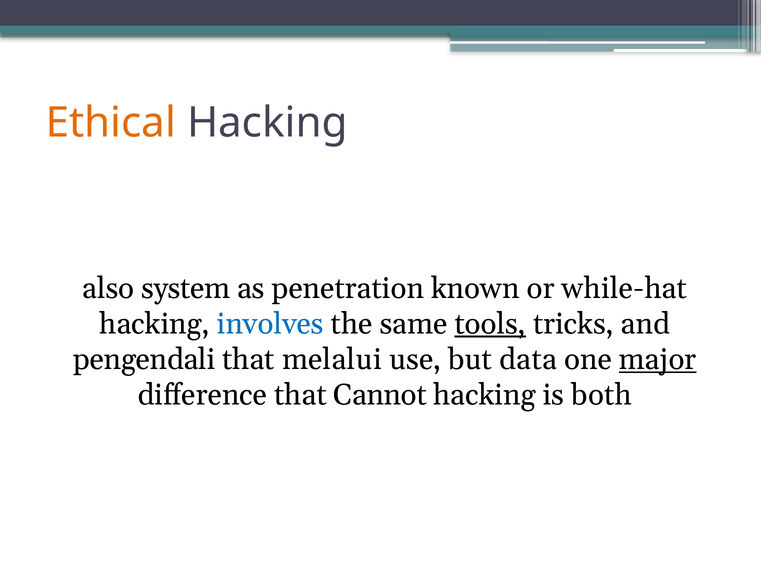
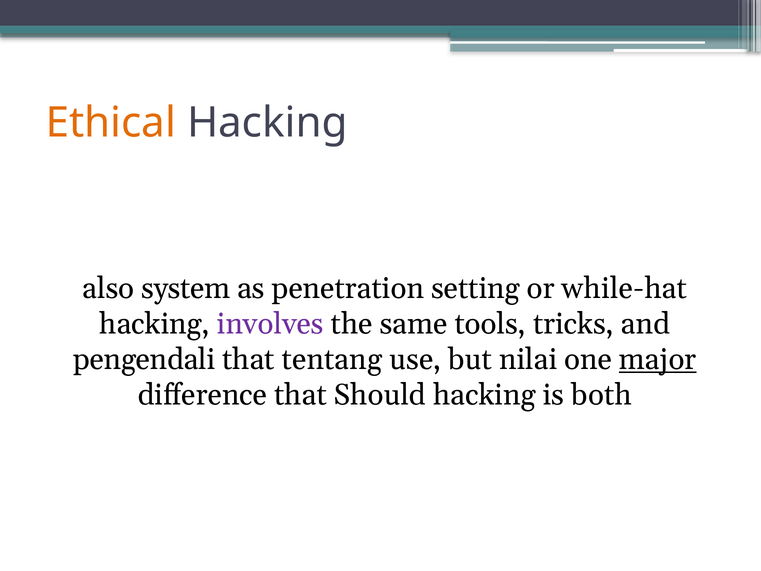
known: known -> setting (475, 288)
involves colour: blue -> purple (270, 324)
tools underline: present -> none (490, 324)
melalui: melalui -> tentang (332, 359)
data: data -> nilai (528, 359)
Cannot: Cannot -> Should (380, 395)
